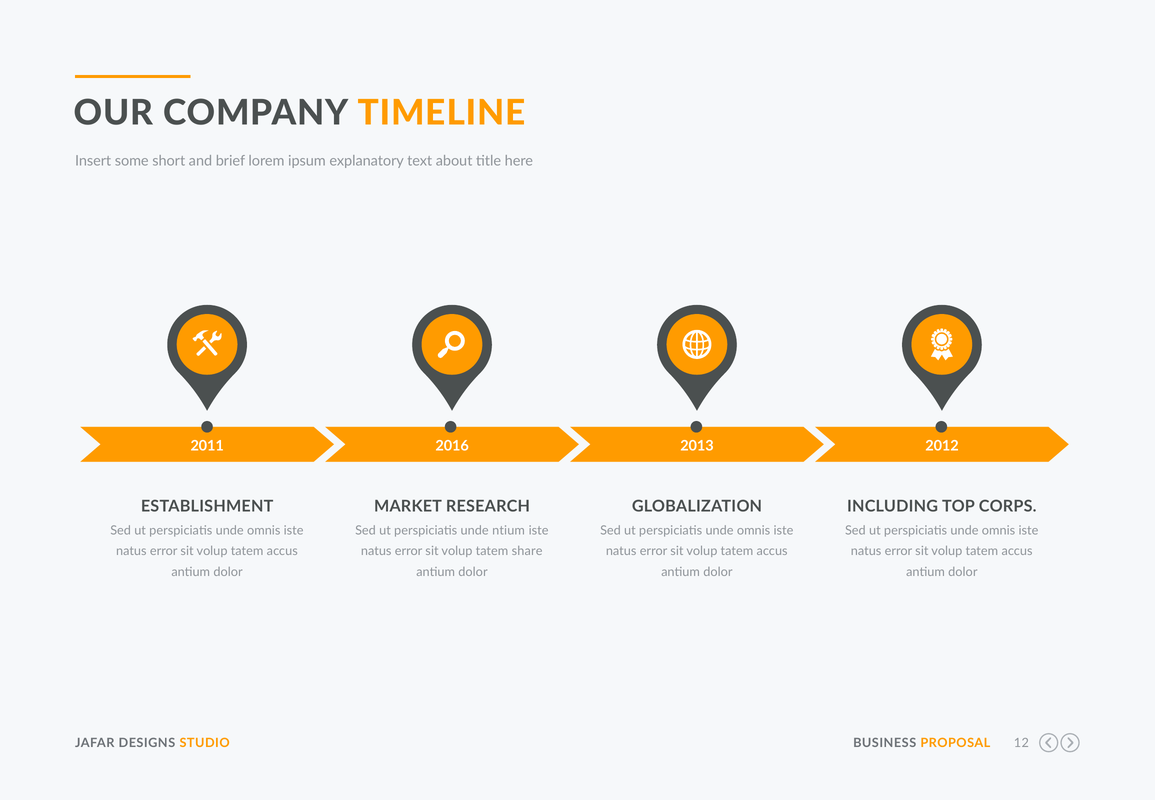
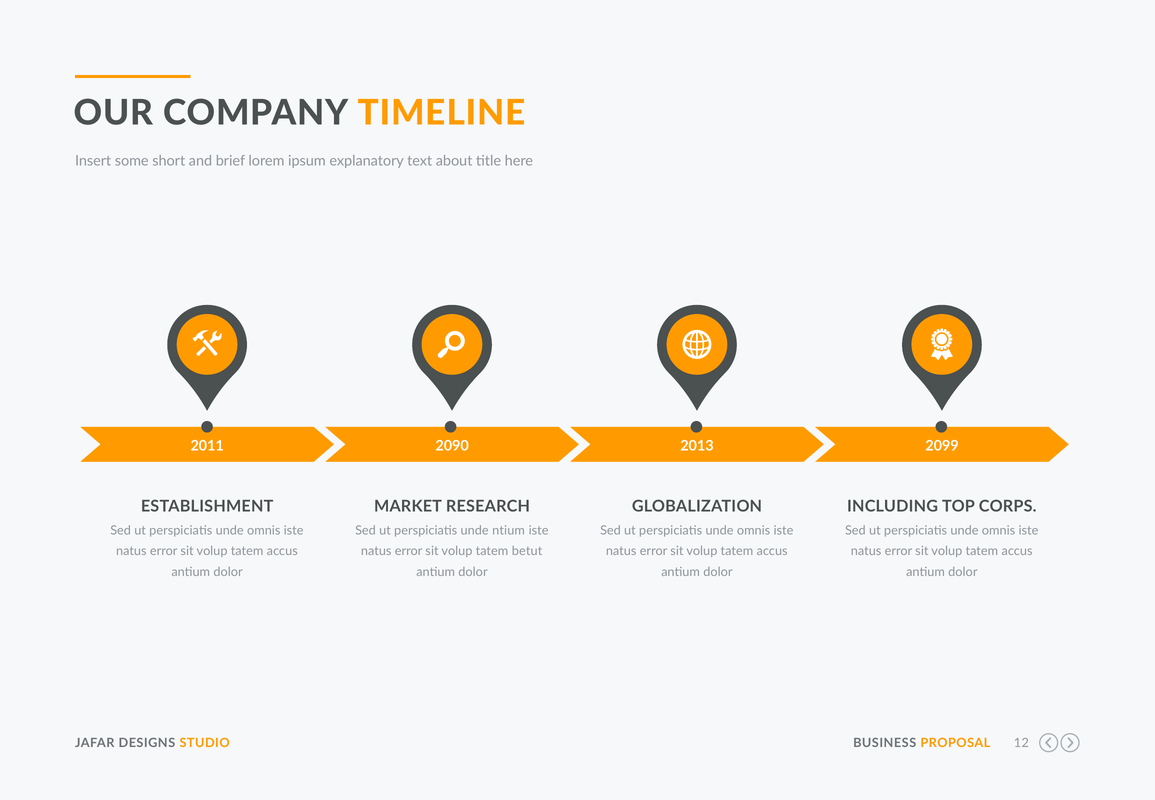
2016: 2016 -> 2090 (452, 446)
2012: 2012 -> 2099 (942, 446)
share: share -> betut (527, 551)
